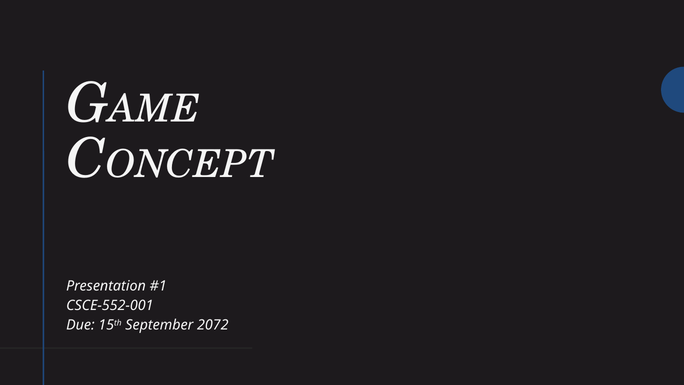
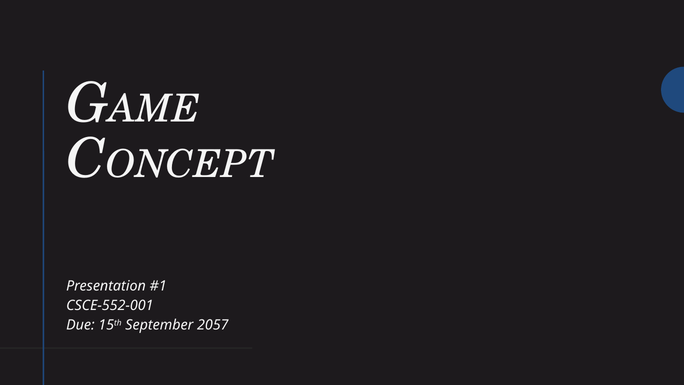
2072: 2072 -> 2057 (213, 325)
